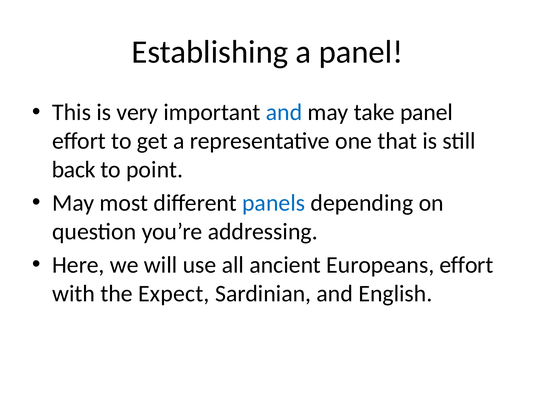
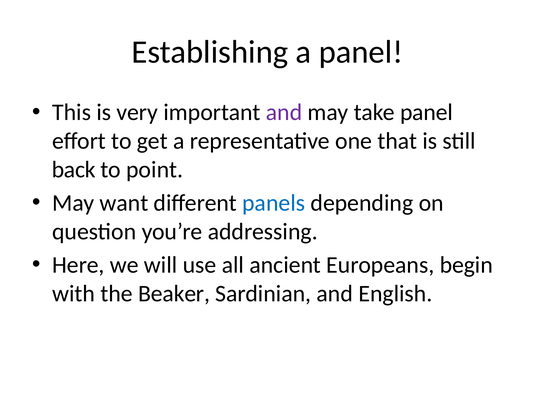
and colour: blue -> purple (284, 112)
most: most -> want (124, 203)
Europeans effort: effort -> begin (466, 264)
Expect: Expect -> Beaker (174, 293)
